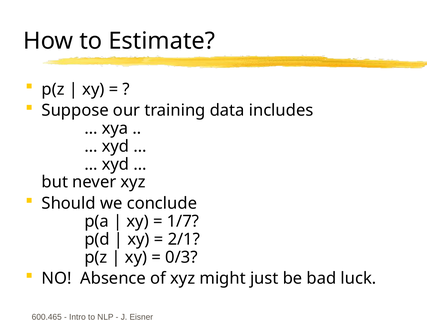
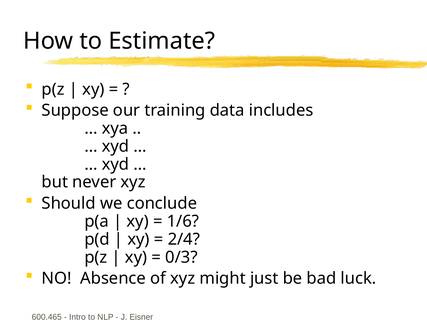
1/7: 1/7 -> 1/6 (183, 222)
2/1: 2/1 -> 2/4 (184, 239)
